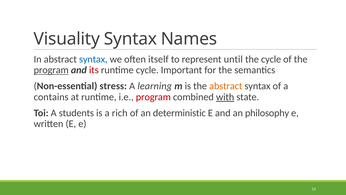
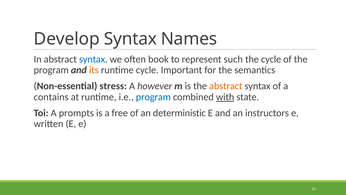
Visuality: Visuality -> Develop (67, 39)
itself: itself -> book (158, 59)
until: until -> such (233, 59)
program underline: present -> none (51, 70)
its colour: red -> orange (94, 70)
learning: learning -> however (155, 86)
program colour: red -> blue (153, 97)
students: students -> prompts (76, 113)
rich: rich -> free (120, 113)
philosophy: philosophy -> instructors (267, 113)
